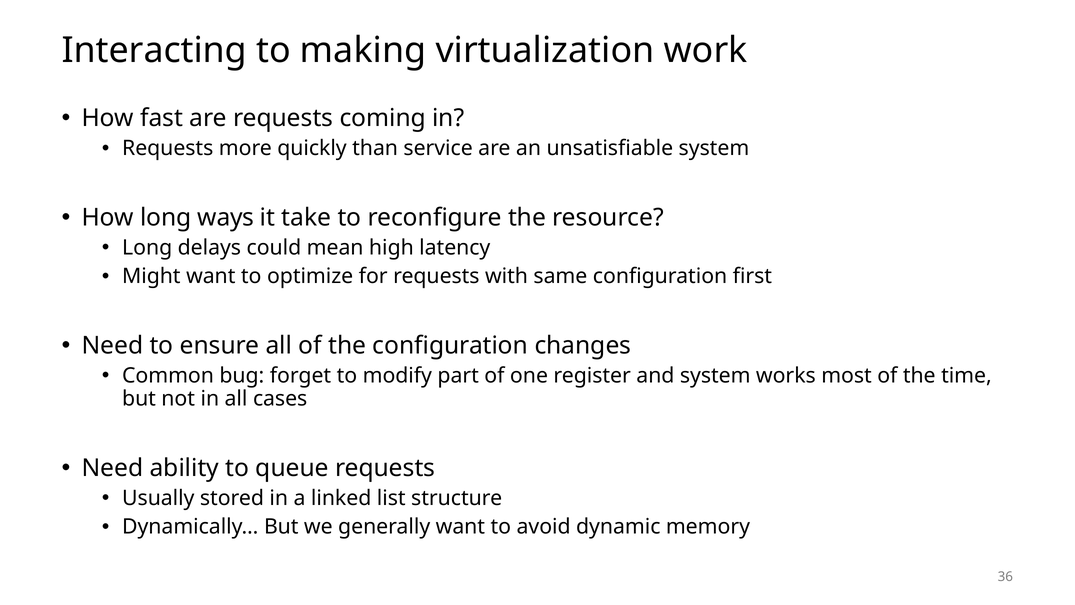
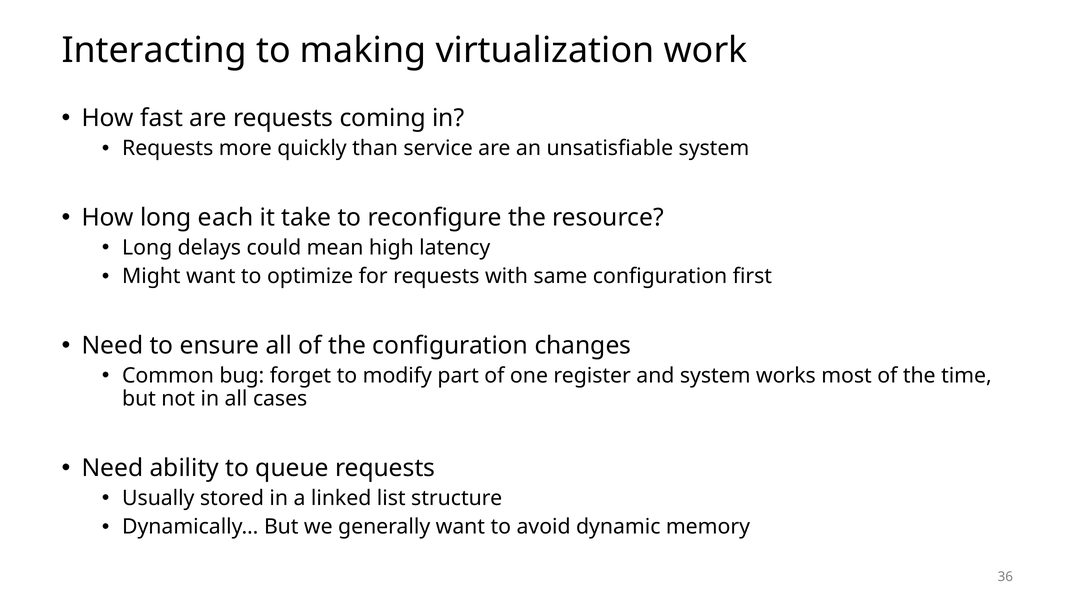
ways: ways -> each (226, 217)
